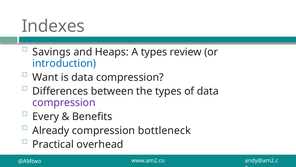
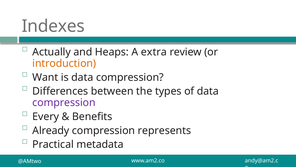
Savings: Savings -> Actually (52, 52)
A types: types -> extra (154, 52)
introduction colour: blue -> orange (64, 63)
bottleneck: bottleneck -> represents (164, 130)
overhead: overhead -> metadata (100, 144)
